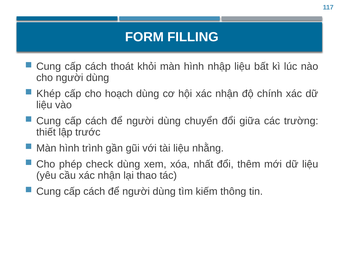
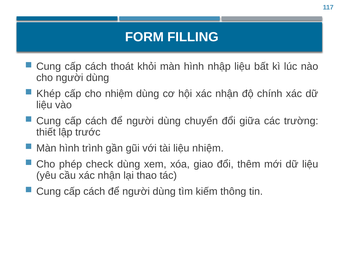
cho hoạch: hoạch -> nhiệm (119, 94)
liệu nhằng: nhằng -> nhiệm (208, 148)
nhất: nhất -> giao (203, 164)
